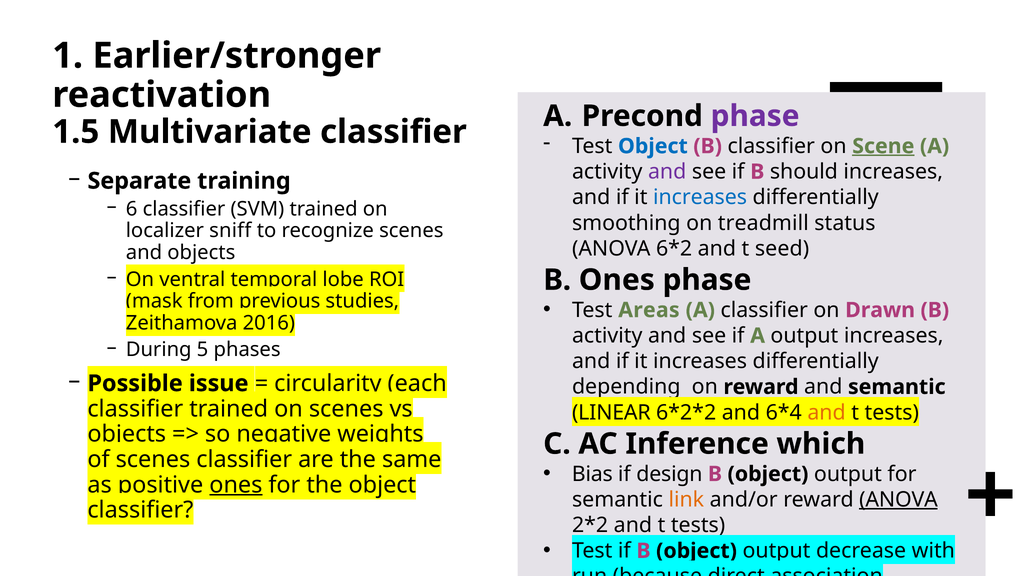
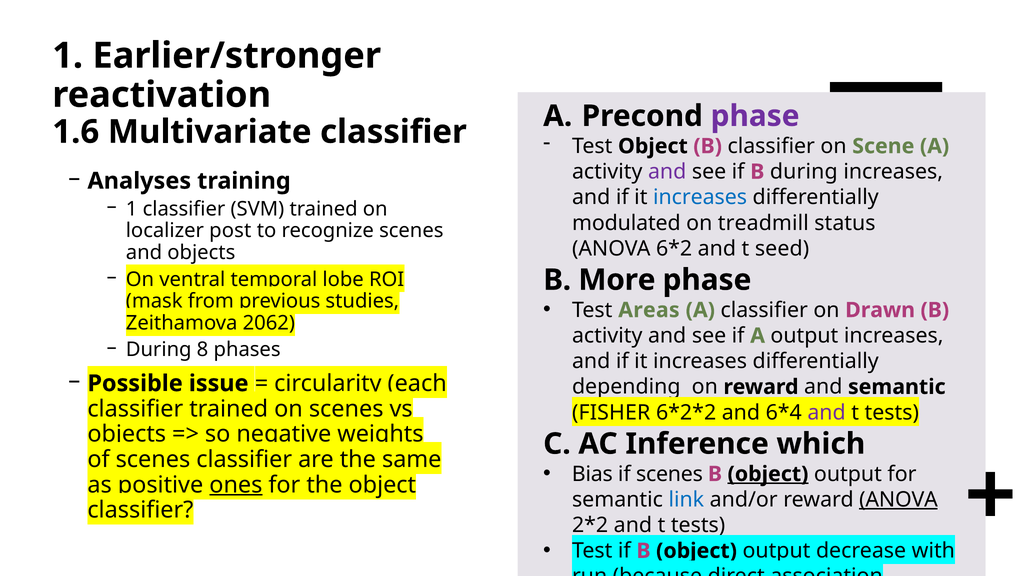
1.5: 1.5 -> 1.6 (76, 132)
Object colour: blue -> black (653, 146)
Scene underline: present -> none (883, 146)
B should: should -> during (804, 172)
Separate: Separate -> Analyses (139, 181)
6: 6 -> 1 (132, 209)
smoothing: smoothing -> modulated (626, 223)
sniff: sniff -> post (230, 231)
B Ones: Ones -> More (617, 280)
2016: 2016 -> 2062 (269, 323)
5: 5 -> 8 (203, 350)
LINEAR: LINEAR -> FISHER (611, 413)
and colour: orange -> purple (827, 413)
if design: design -> scenes (669, 474)
object underline: none -> present (768, 474)
link colour: orange -> blue (686, 500)
